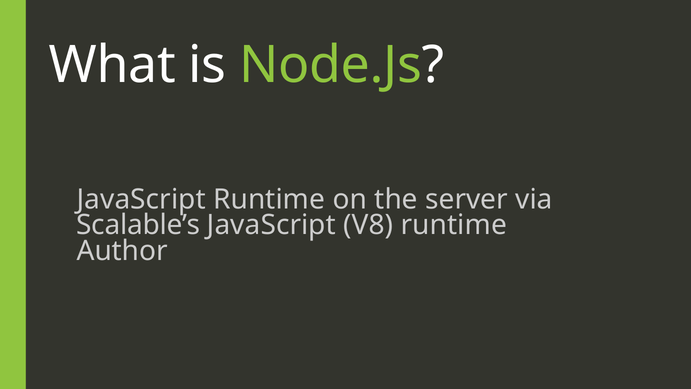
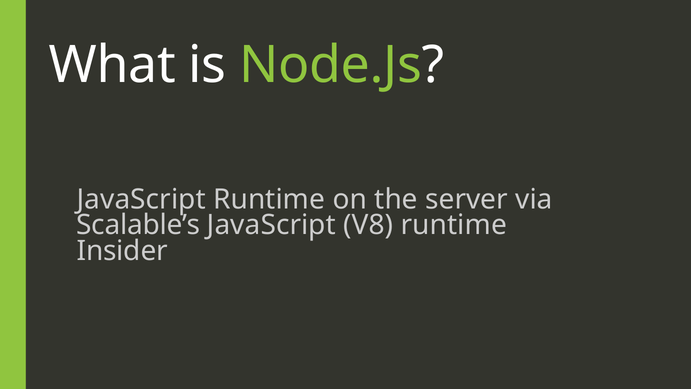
Author: Author -> Insider (122, 251)
